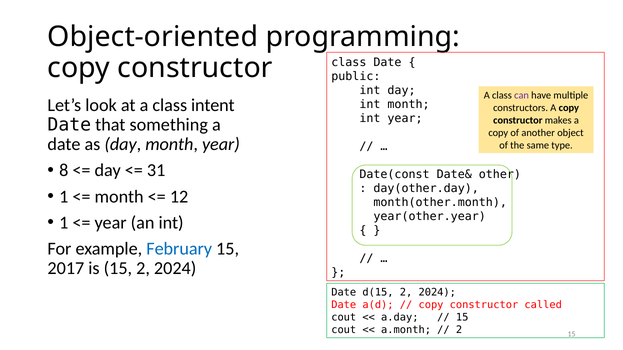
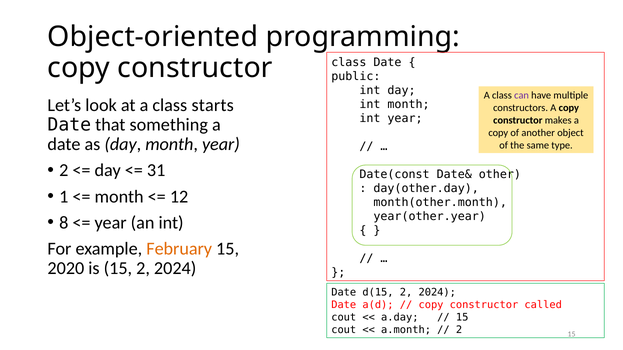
intent: intent -> starts (213, 105)
8: 8 -> 2 (64, 171)
1: 1 -> 8 (64, 223)
February colour: blue -> orange (179, 249)
2017: 2017 -> 2020 (66, 269)
